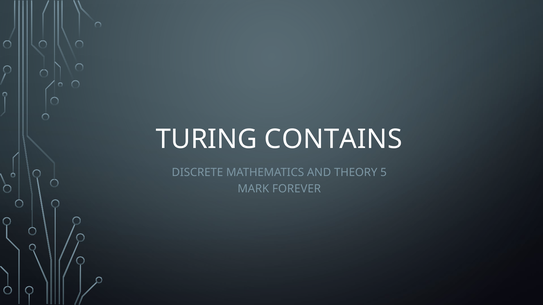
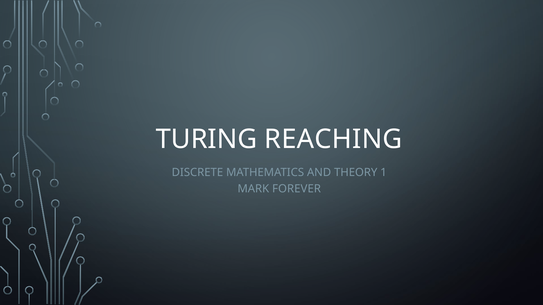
CONTAINS: CONTAINS -> REACHING (333, 139)
5: 5 -> 1 (384, 173)
